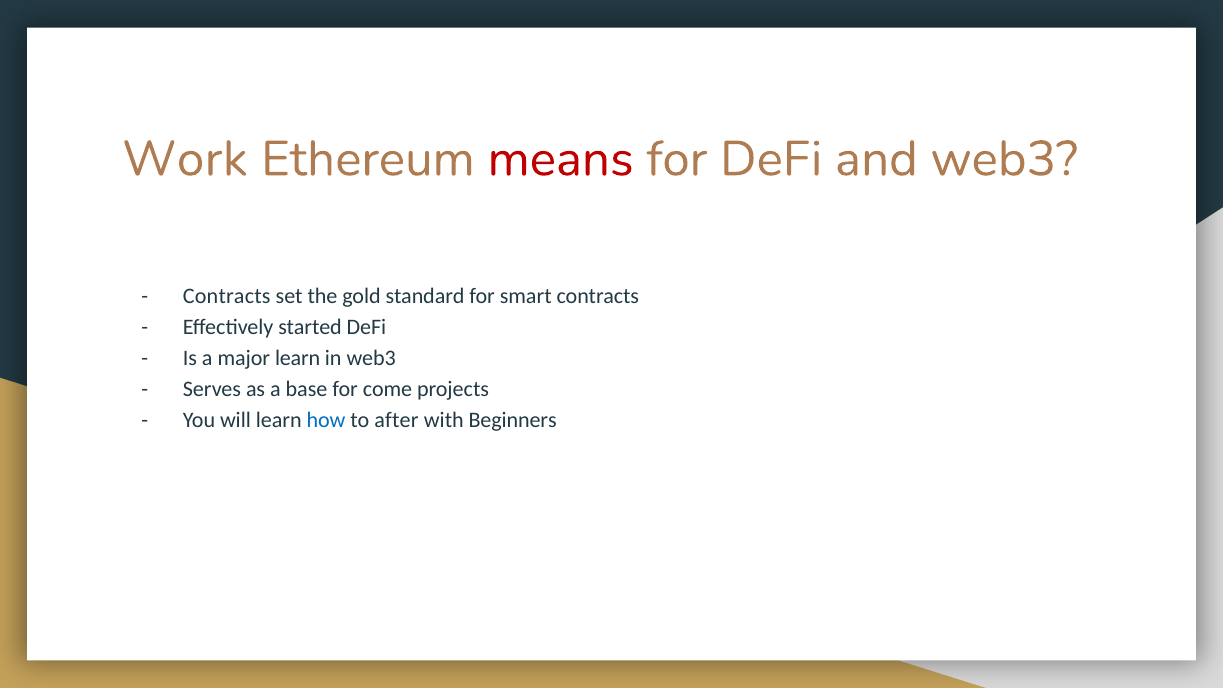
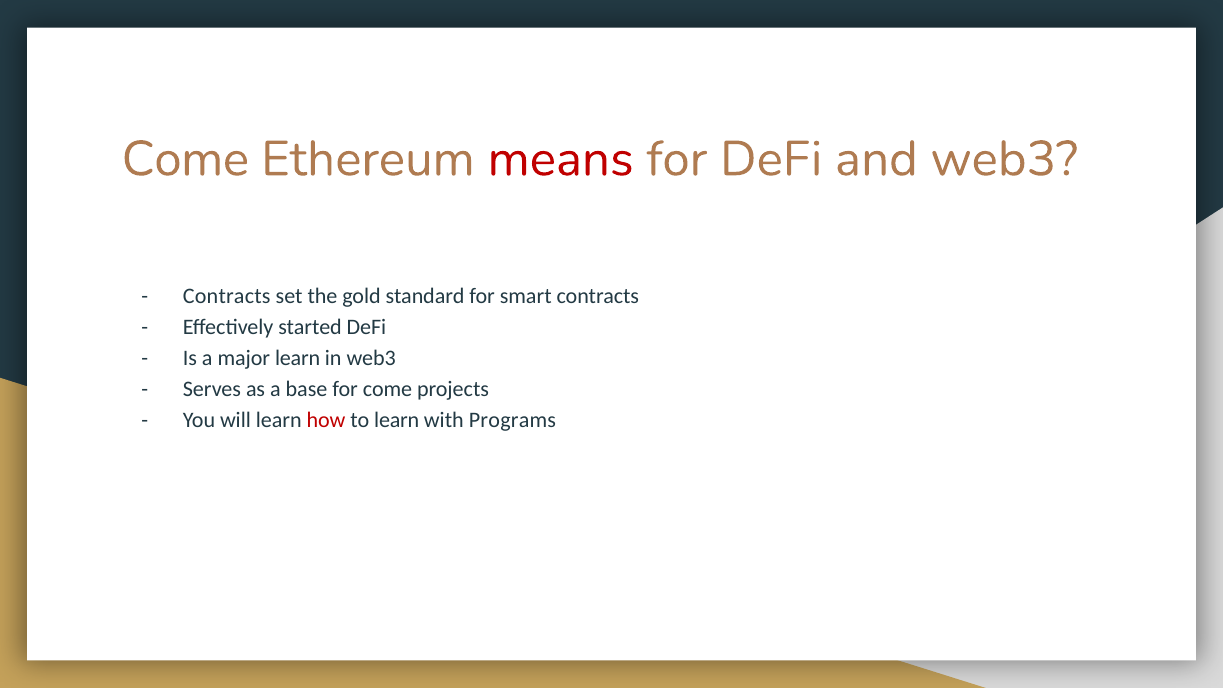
Work: Work -> Come (185, 159)
how colour: blue -> red (326, 420)
to after: after -> learn (397, 420)
Beginners: Beginners -> Programs (512, 420)
